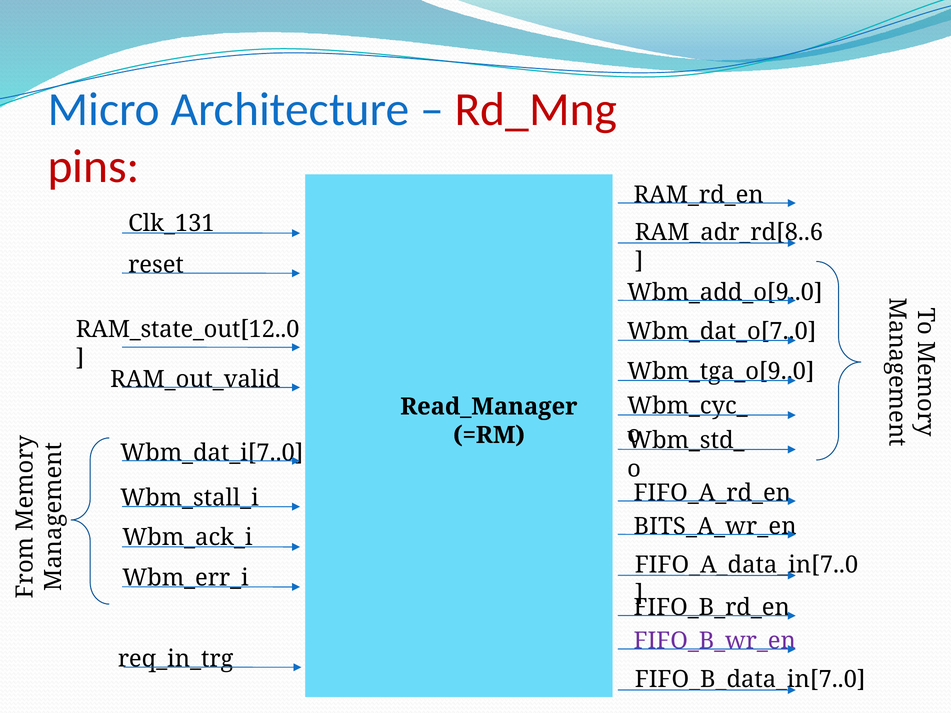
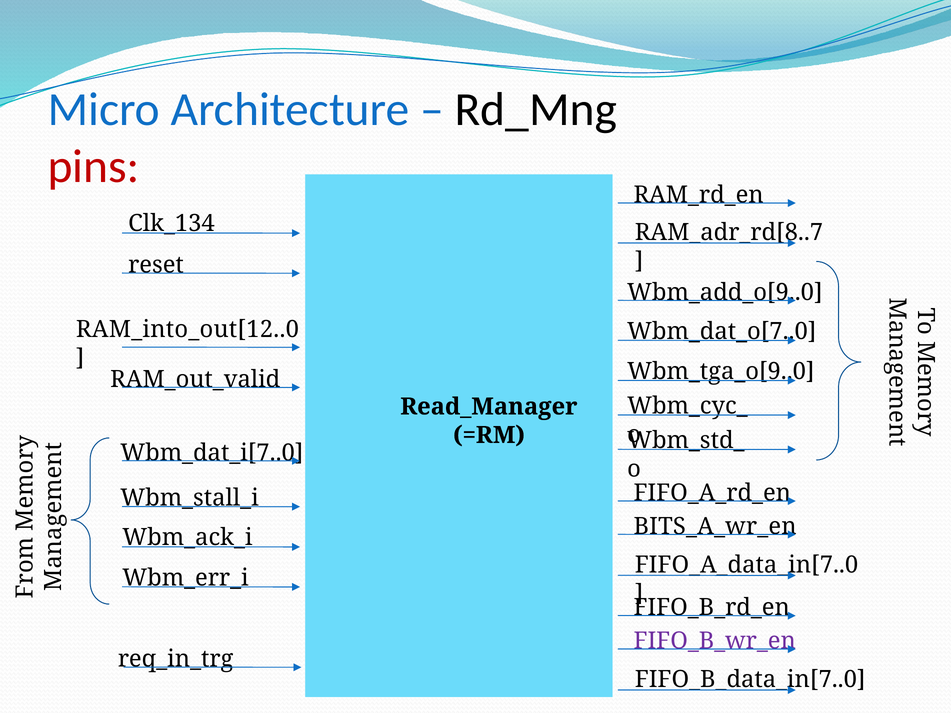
Rd_Mng colour: red -> black (536, 110)
Clk_131: Clk_131 -> Clk_134 (171, 224)
RAM_adr_rd[8..6: RAM_adr_rd[8..6 -> RAM_adr_rd[8..7 (729, 232)
RAM_state_out[12..0: RAM_state_out[12..0 -> RAM_into_out[12..0 (187, 330)
